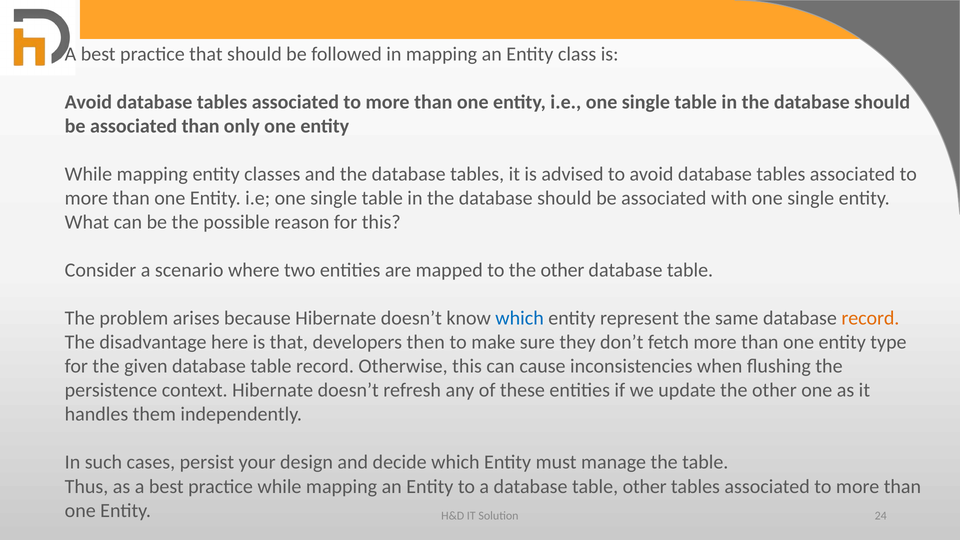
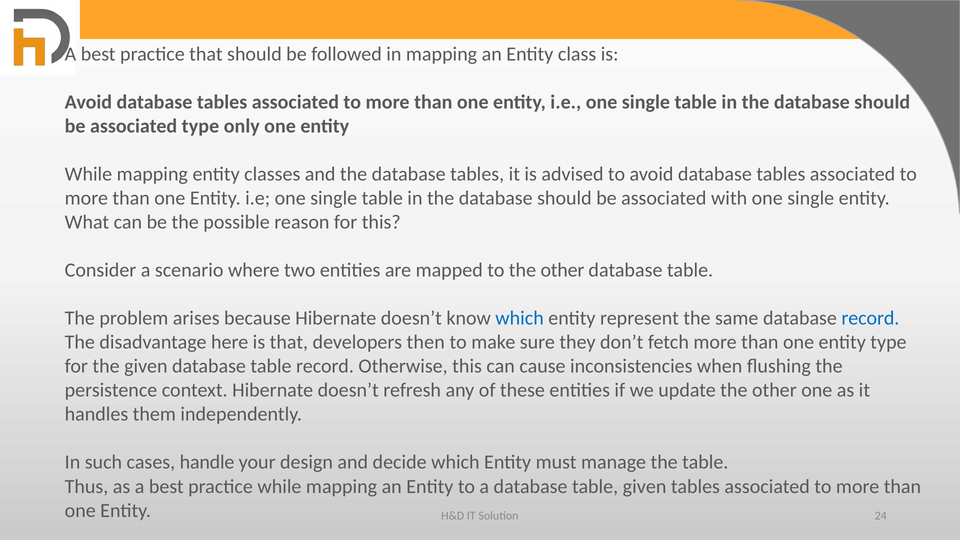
associated than: than -> type (200, 126)
record colour: orange -> blue (870, 318)
persist: persist -> handle (207, 462)
table other: other -> given (645, 486)
